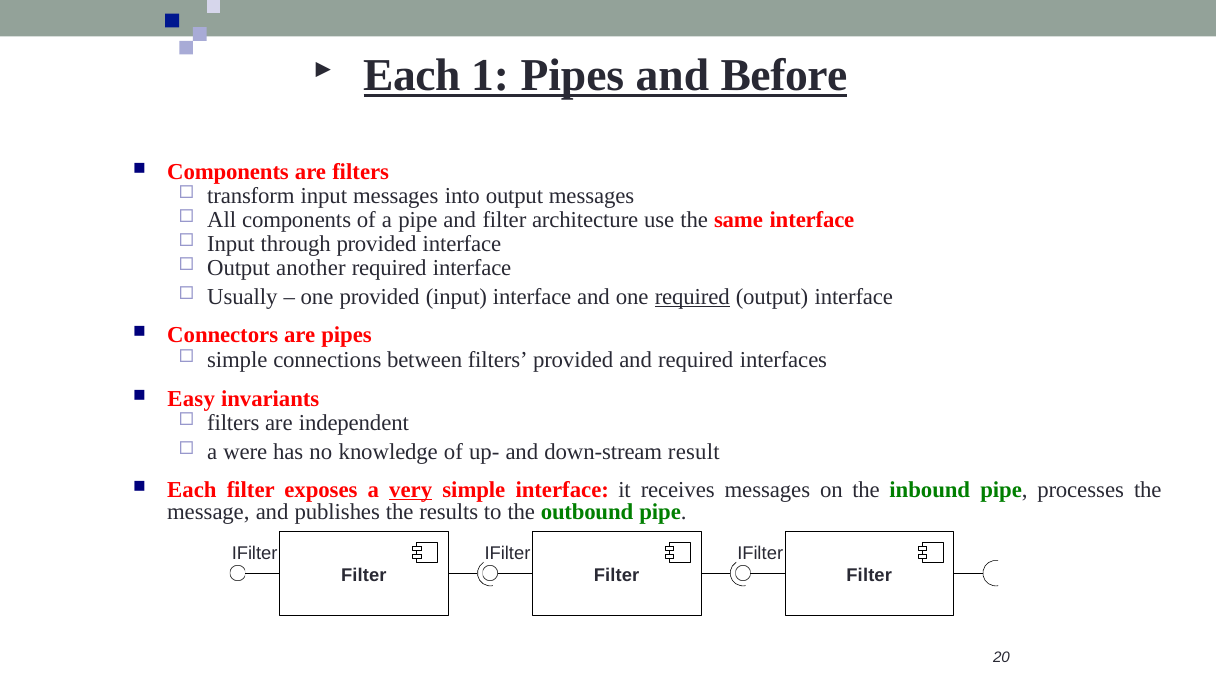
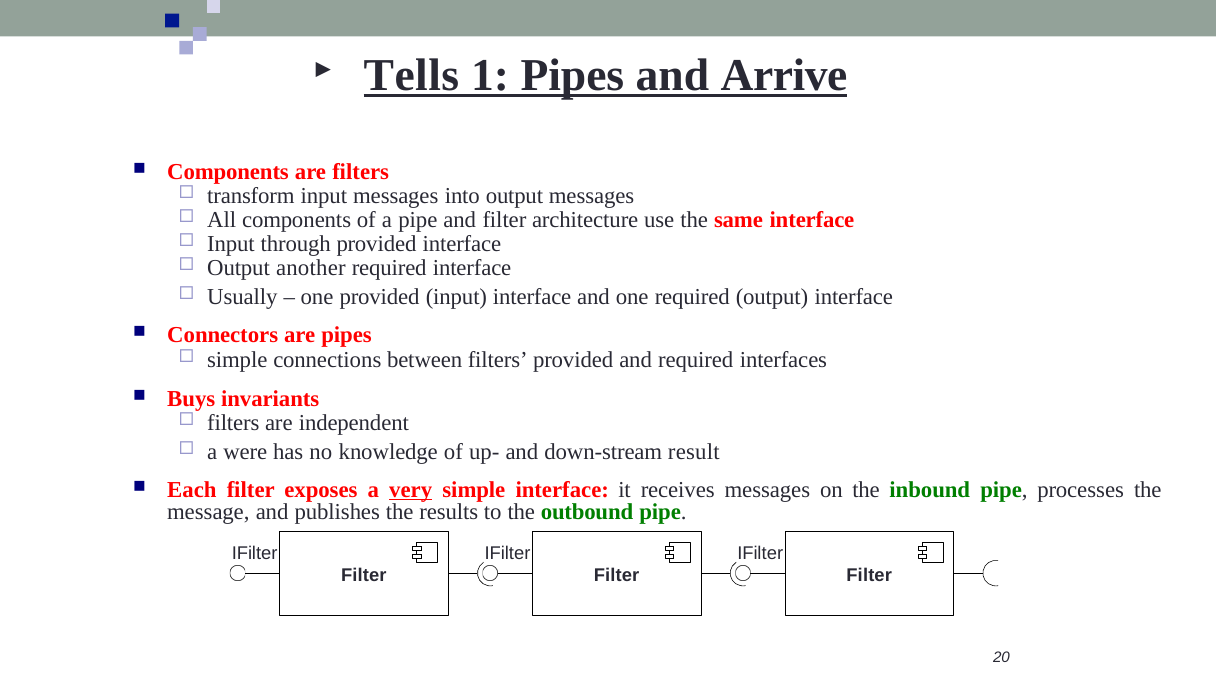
Each: Each -> Tells (411, 75)
Before: Before -> Arrive (784, 75)
required underline: present -> none (692, 297)
Easy: Easy -> Buys (191, 399)
